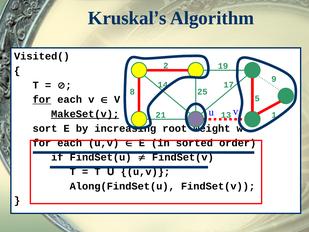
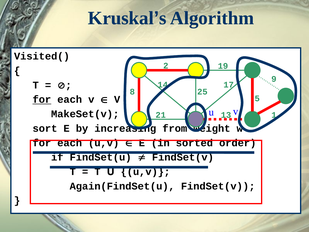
MakeSet(v underline: present -> none (85, 114)
root: root -> from (175, 128)
Along(FindSet(u: Along(FindSet(u -> Again(FindSet(u (122, 186)
